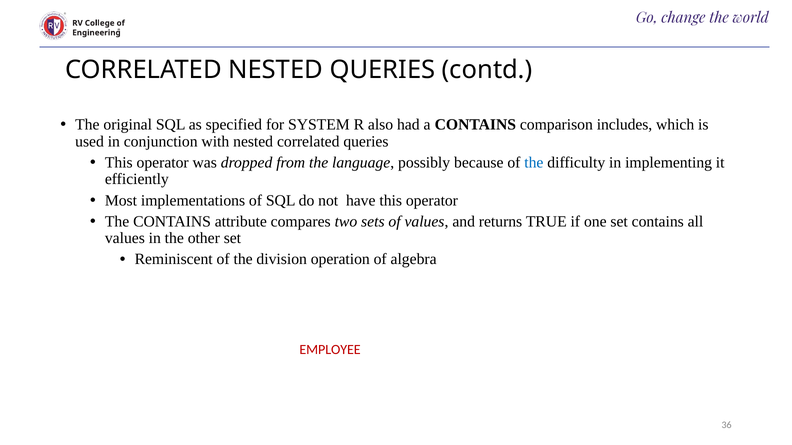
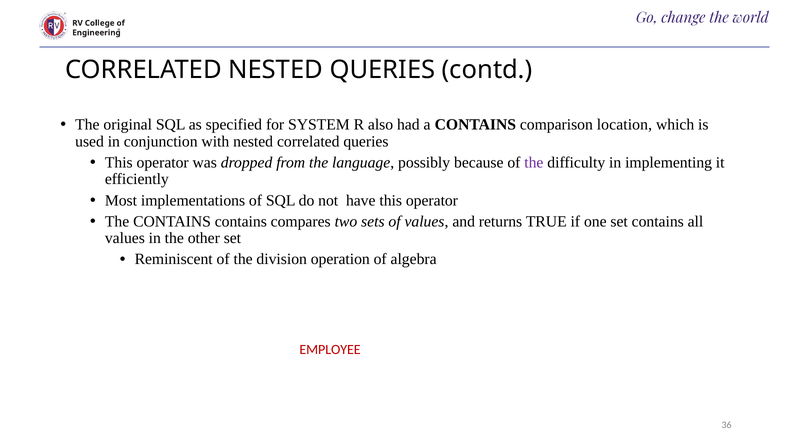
includes: includes -> location (624, 125)
the colour: blue -> purple (534, 163)
CONTAINS attribute: attribute -> contains (241, 222)
